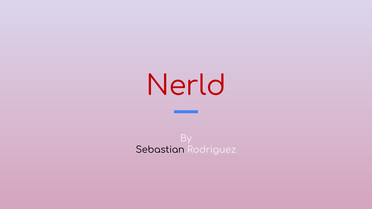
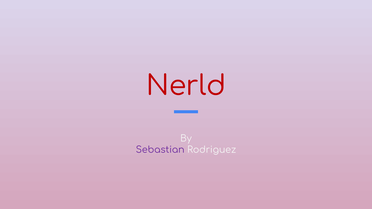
Sebastian colour: black -> purple (160, 150)
